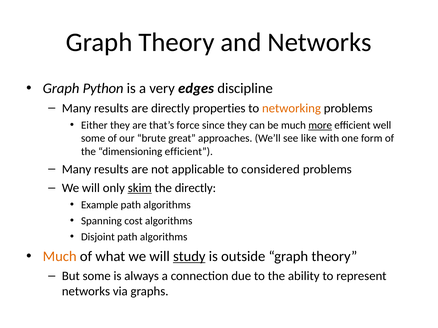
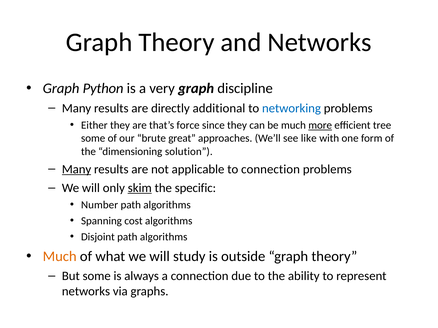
very edges: edges -> graph (196, 89)
properties: properties -> additional (219, 108)
networking colour: orange -> blue (291, 108)
well: well -> tree (382, 125)
dimensioning efficient: efficient -> solution (189, 152)
Many underline: none -> present (77, 169)
to considered: considered -> connection (271, 169)
the directly: directly -> specific (195, 188)
Example: Example -> Number (100, 205)
study underline: present -> none (189, 257)
